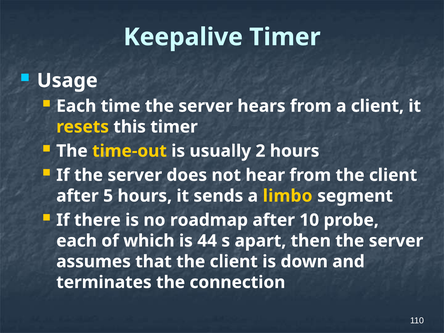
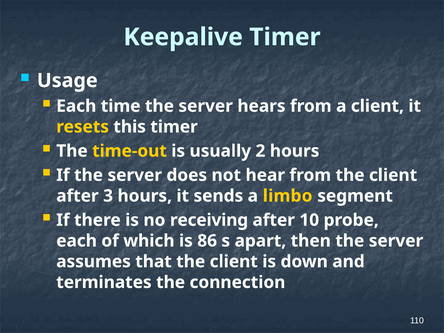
5: 5 -> 3 (108, 196)
roadmap: roadmap -> receiving (209, 220)
44: 44 -> 86 (207, 241)
